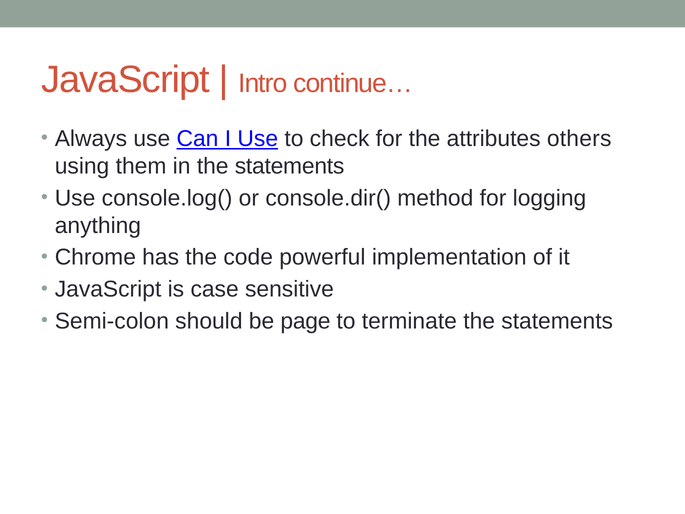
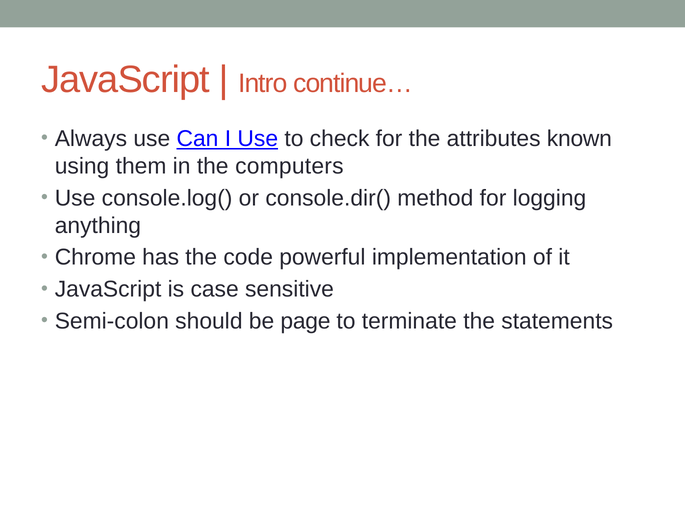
others: others -> known (579, 139)
in the statements: statements -> computers (289, 166)
